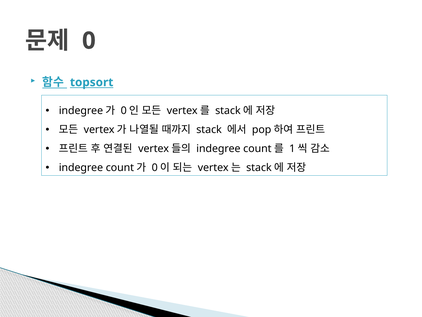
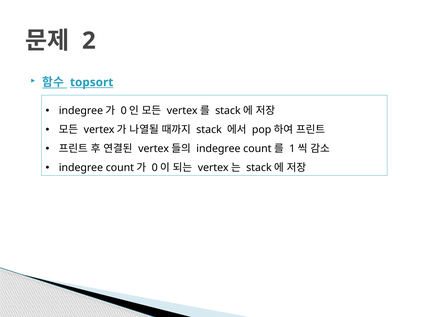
0: 0 -> 2 (89, 41)
